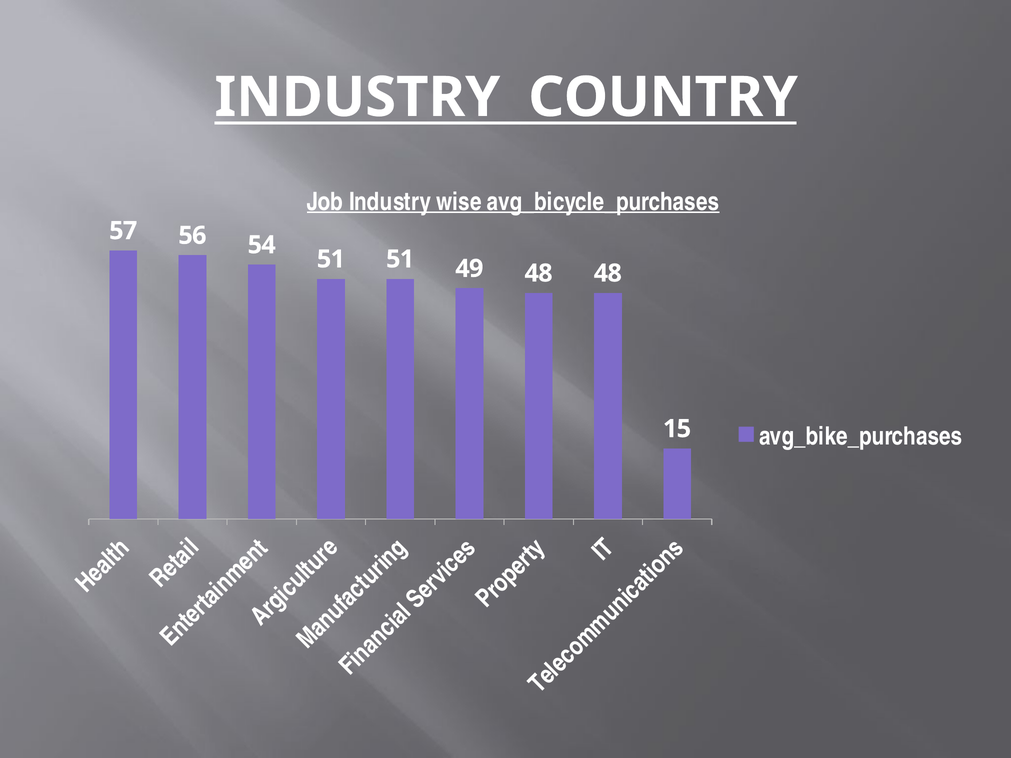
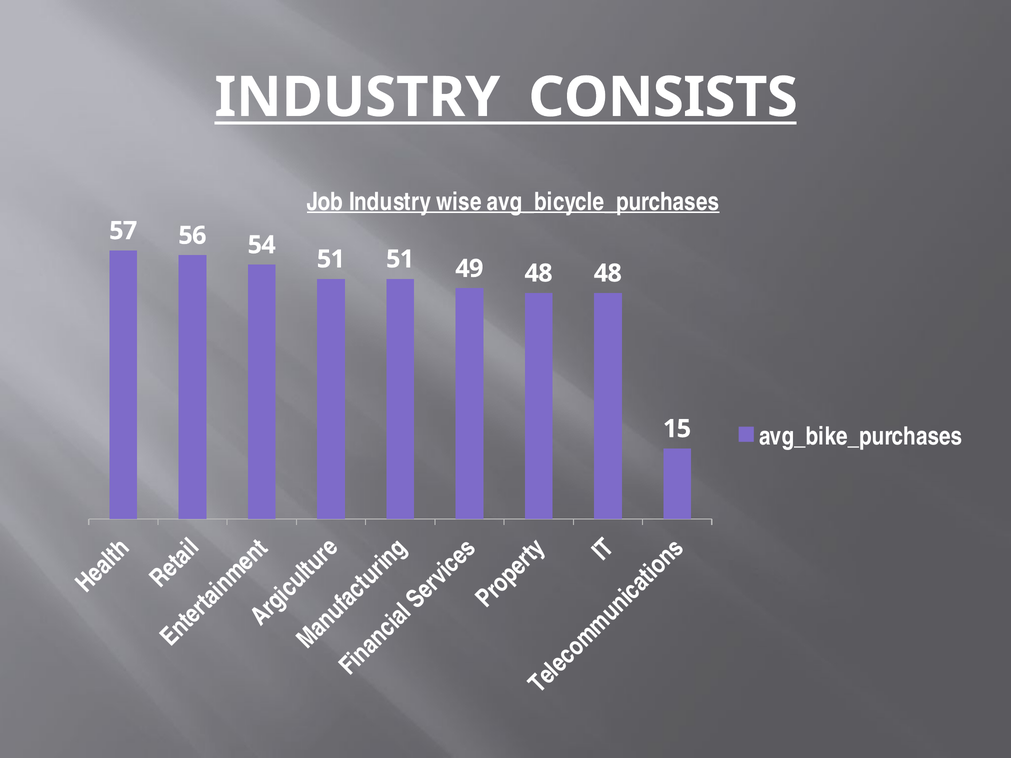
COUNTRY: COUNTRY -> CONSISTS (663, 97)
